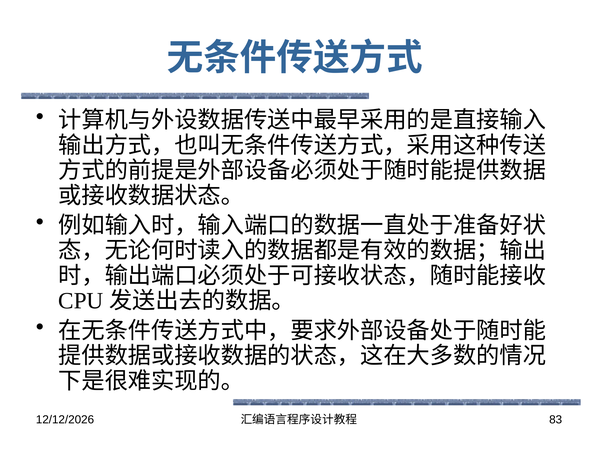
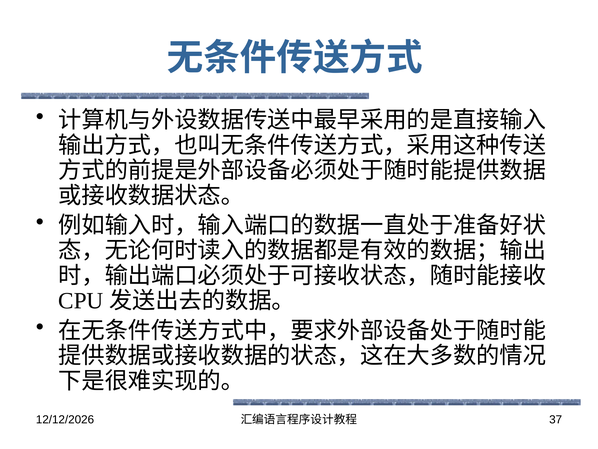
83: 83 -> 37 (556, 419)
